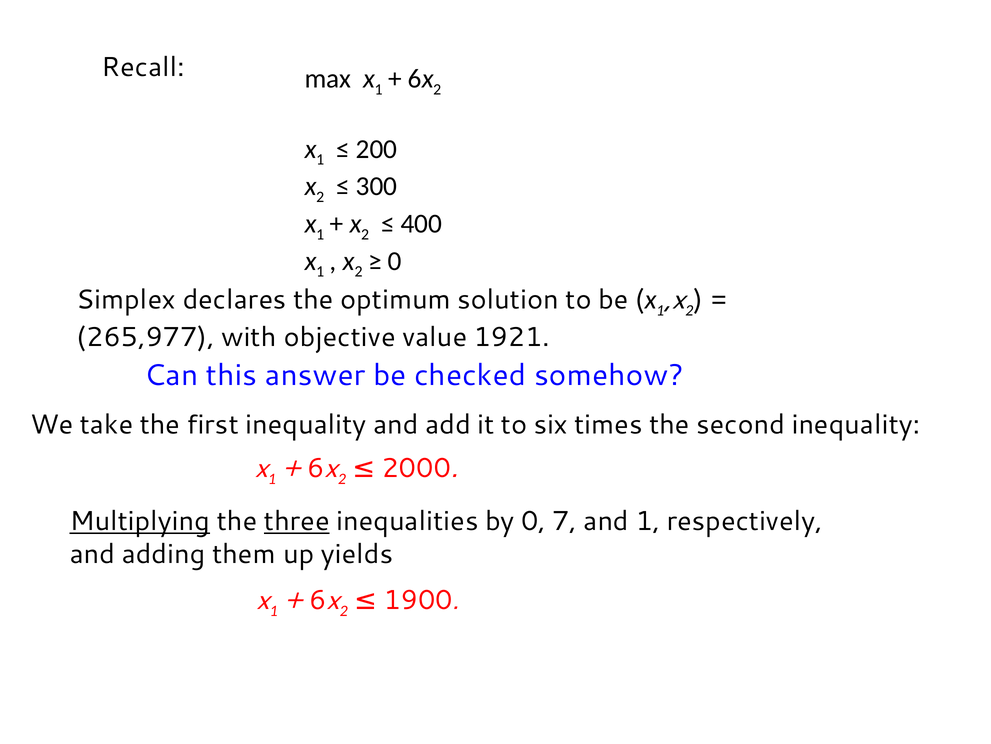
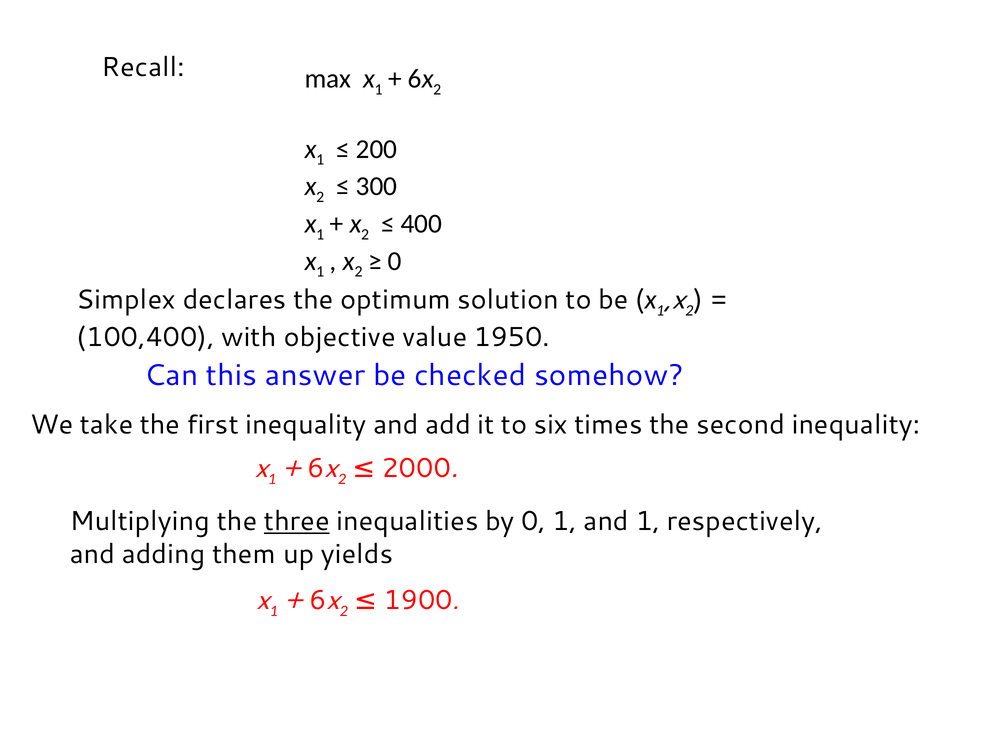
265,977: 265,977 -> 100,400 (146, 337)
1921: 1921 -> 1950 (512, 337)
Multiplying underline: present -> none (140, 521)
0 7: 7 -> 1 (565, 521)
